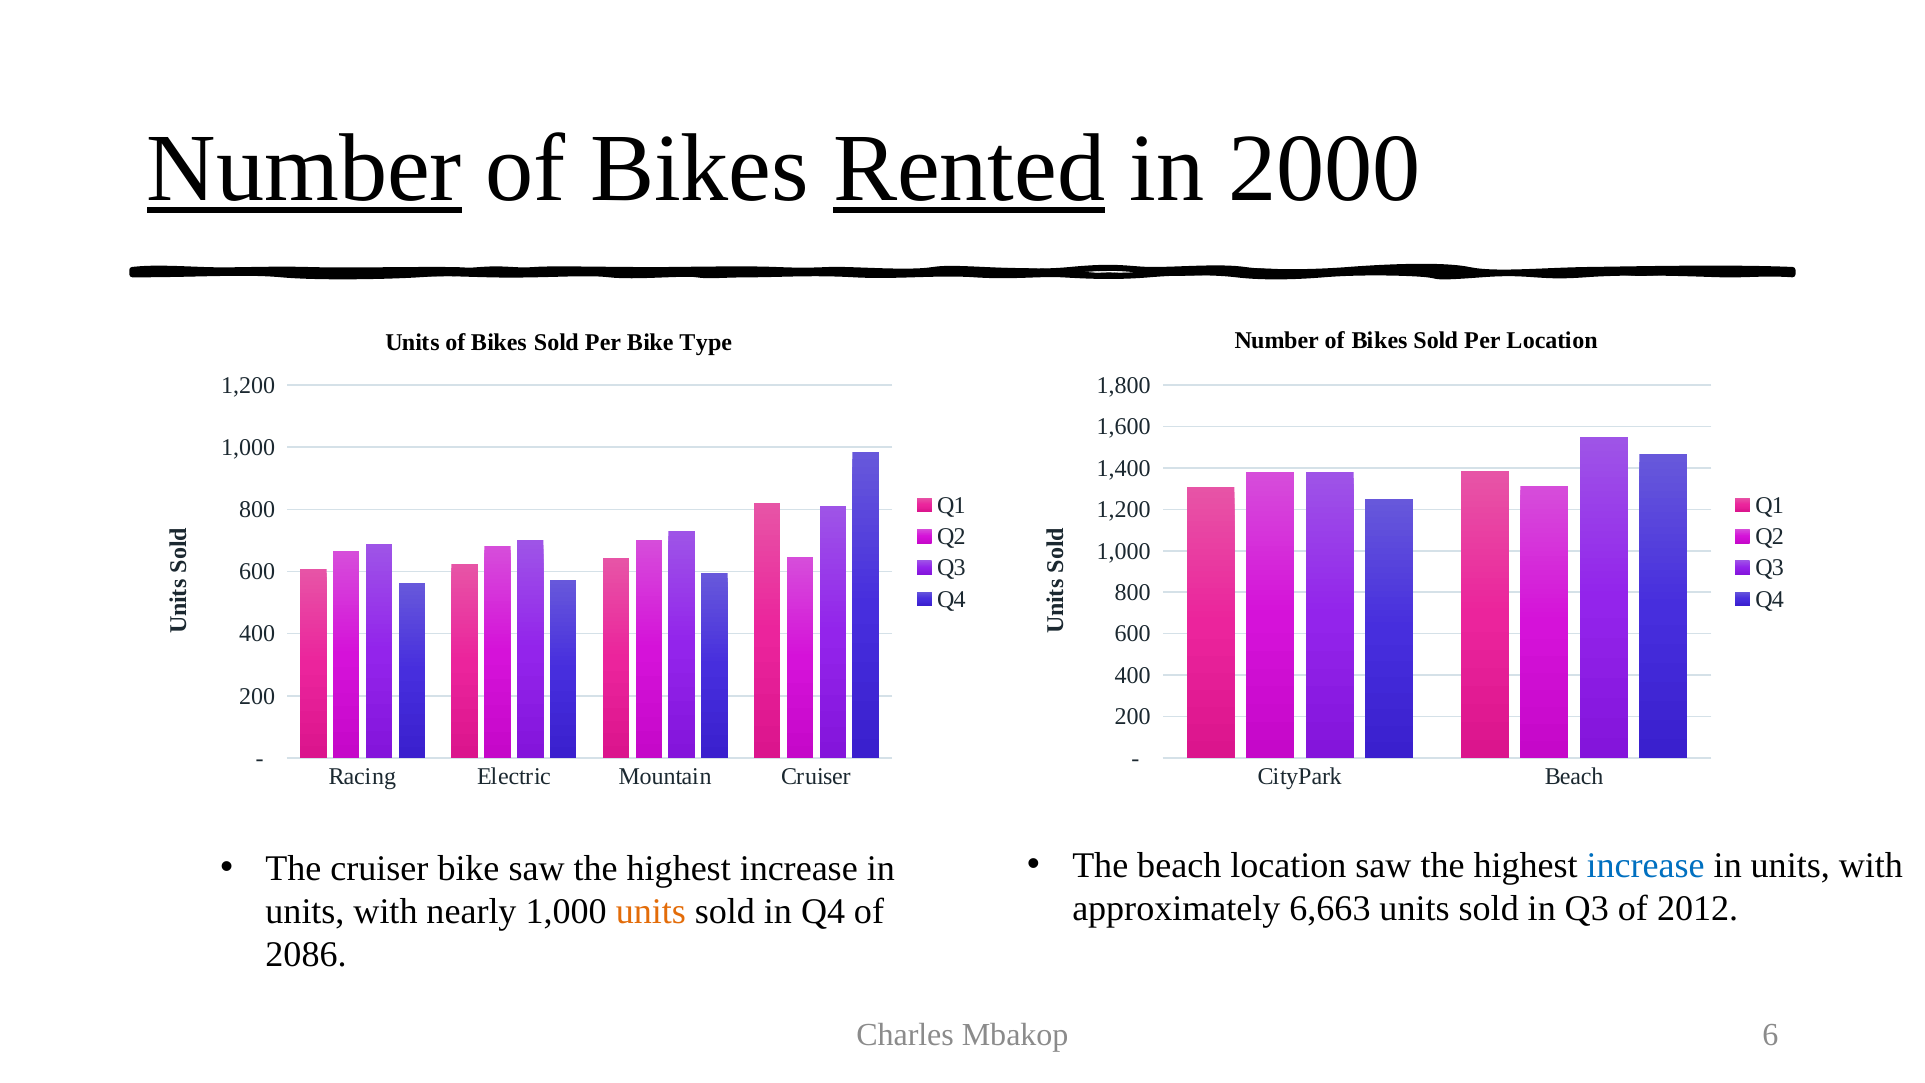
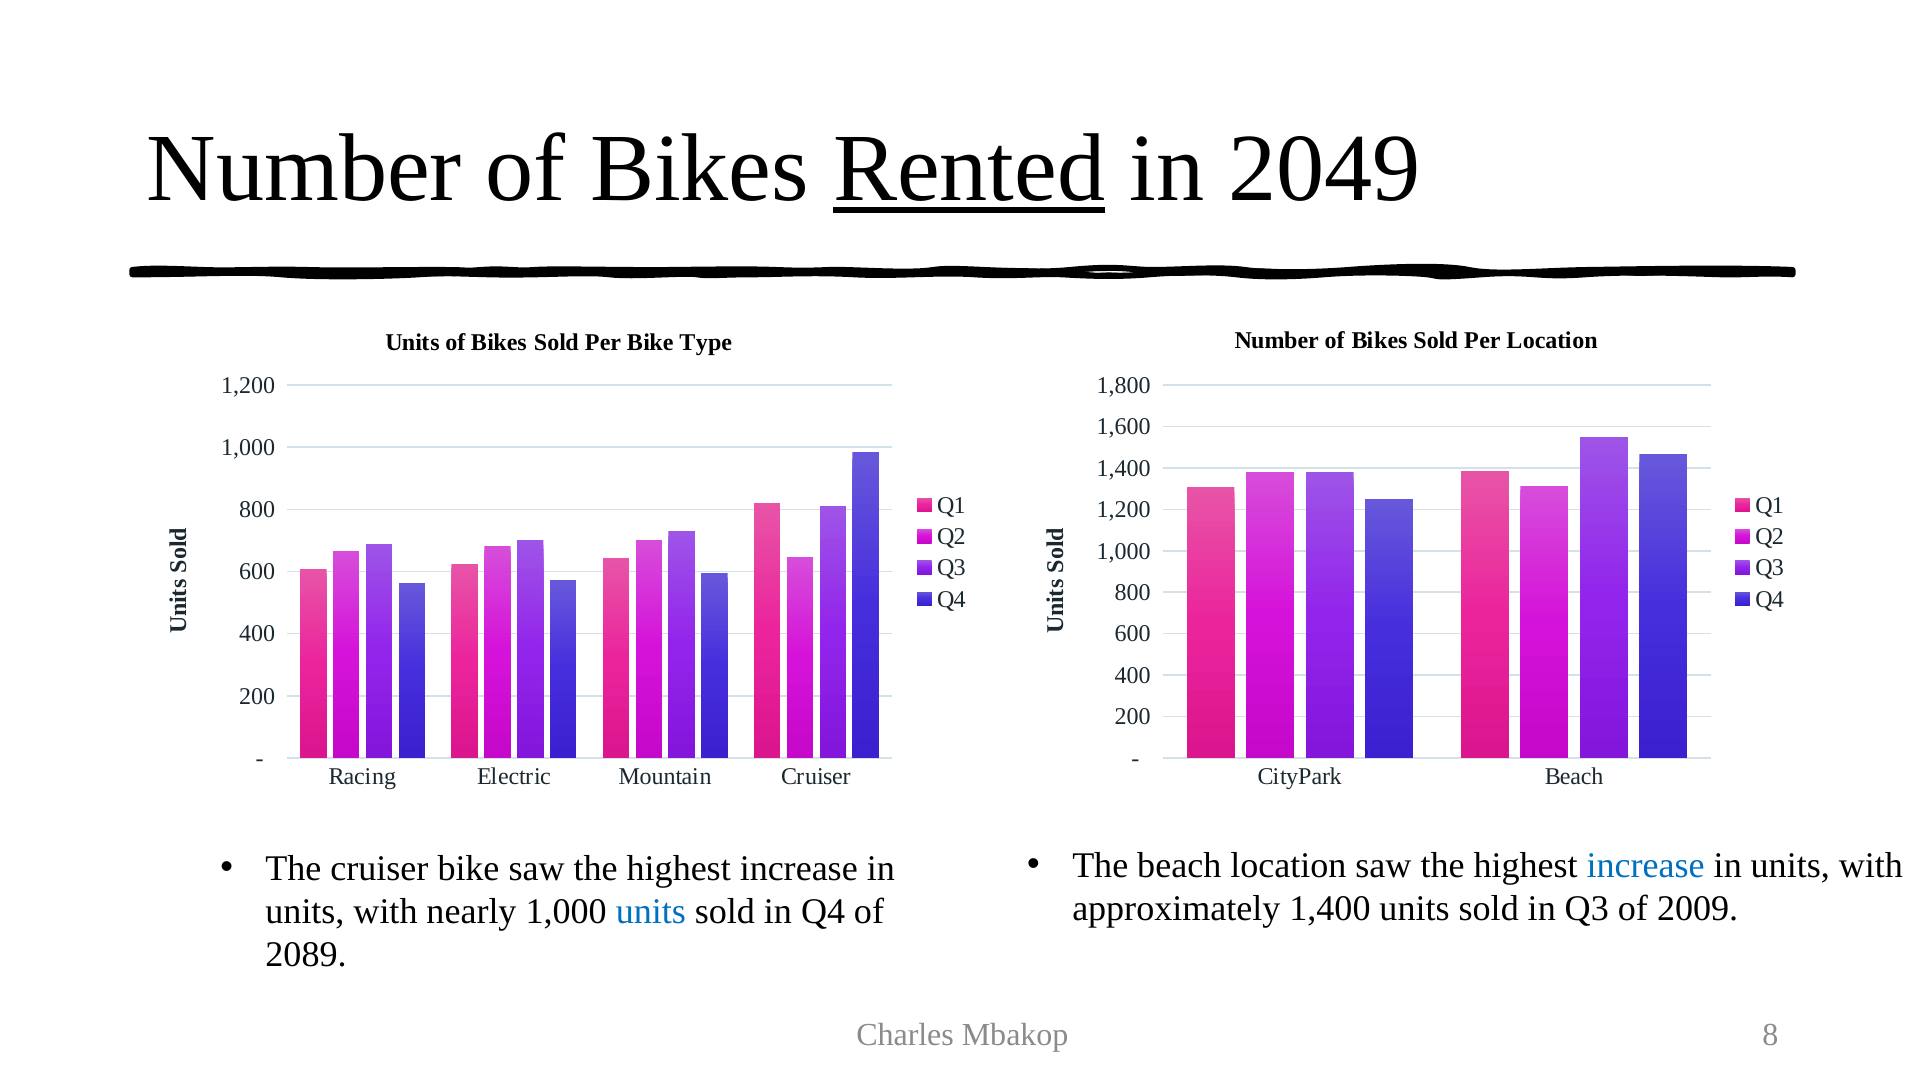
Number underline: present -> none (304, 169)
2000: 2000 -> 2049 (1325, 169)
approximately 6,663: 6,663 -> 1,400 (1330, 908)
2012: 2012 -> 2009 (1698, 908)
units colour: orange -> blue (651, 911)
2086: 2086 -> 2089 (306, 955)
6: 6 -> 8 (1770, 1035)
